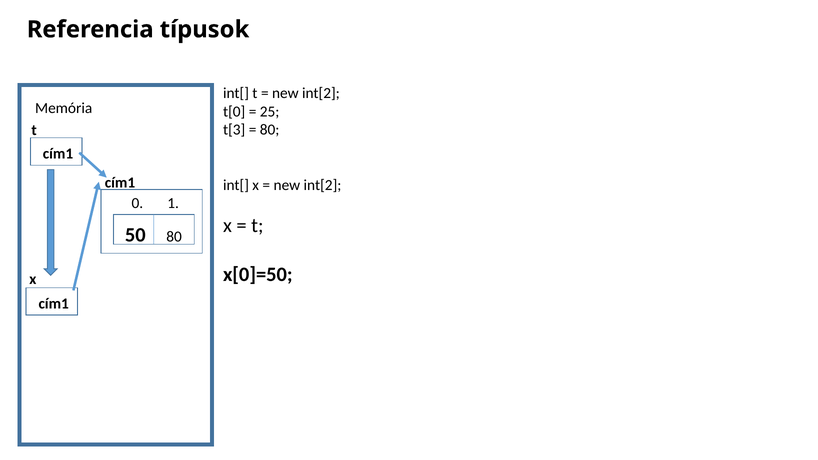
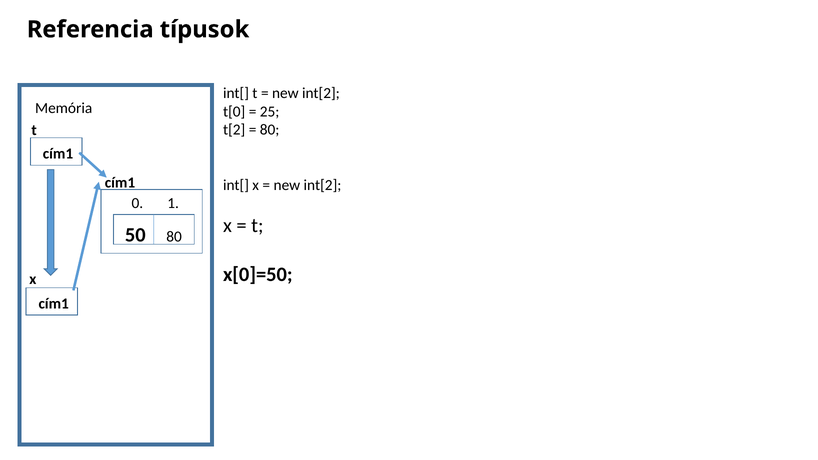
t[3: t[3 -> t[2 (234, 130)
